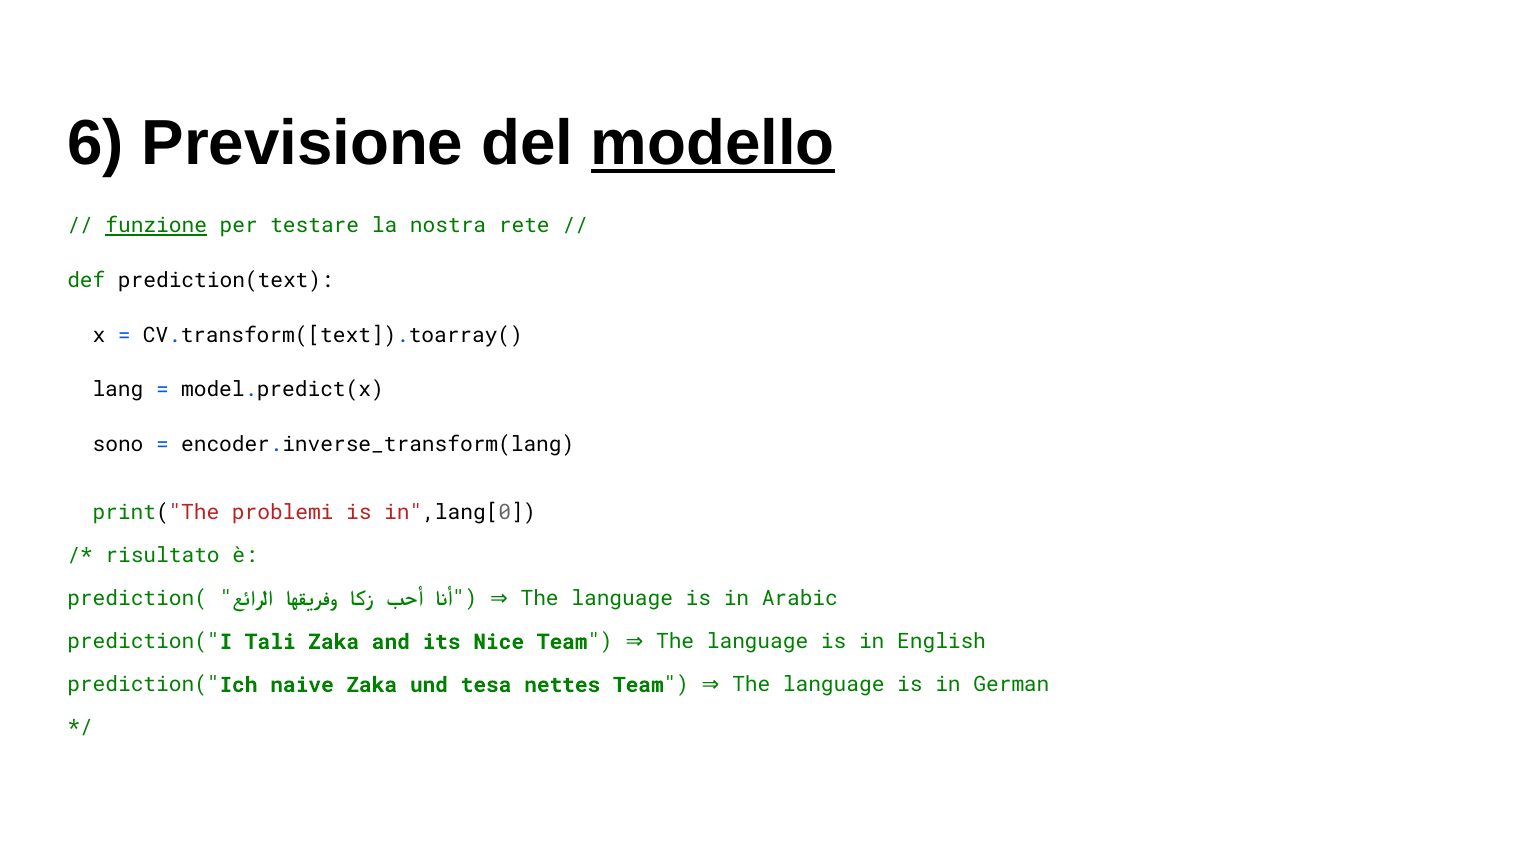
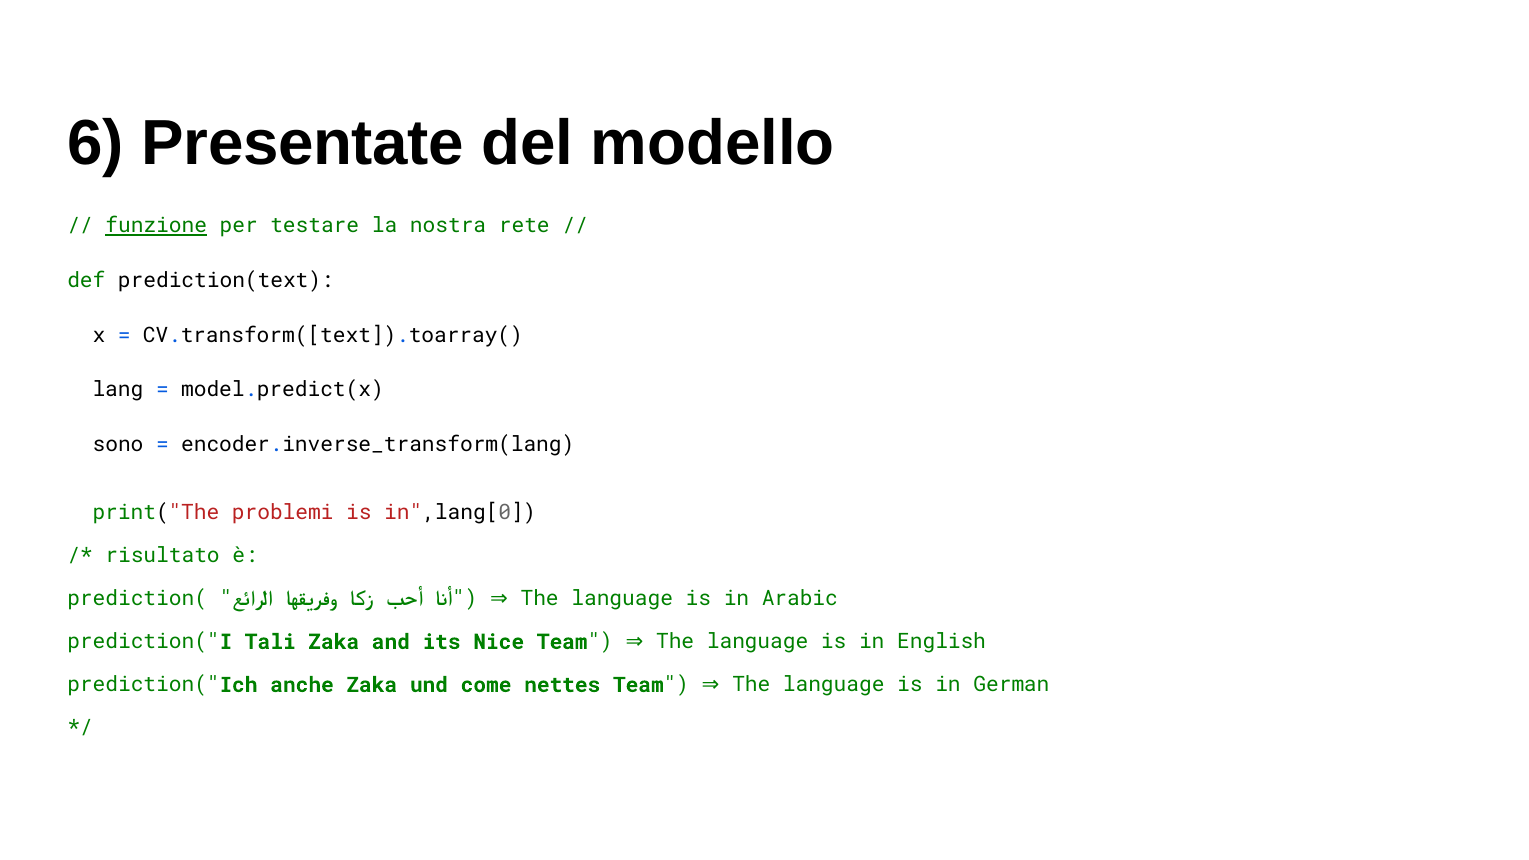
Previsione: Previsione -> Presentate (303, 144)
modello underline: present -> none (713, 144)
naive: naive -> anche (302, 685)
tesa: tesa -> come (486, 685)
